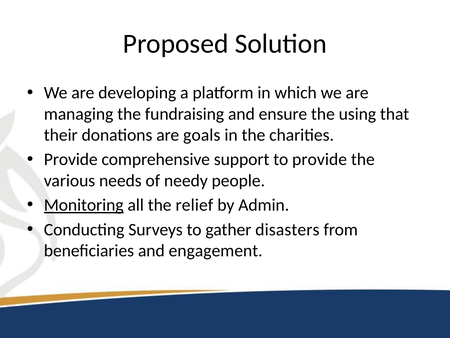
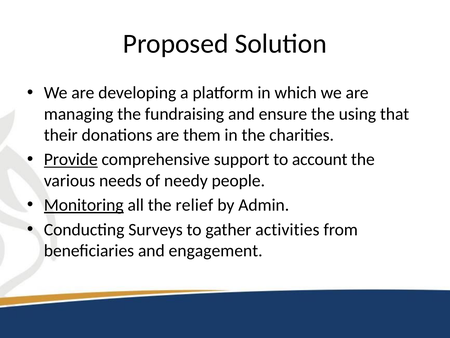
goals: goals -> them (202, 135)
Provide underline: none -> present (71, 159)
to provide: provide -> account (320, 159)
disasters: disasters -> activities (287, 229)
